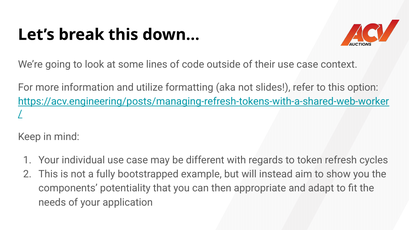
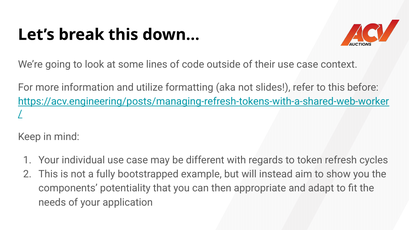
option: option -> before (363, 88)
